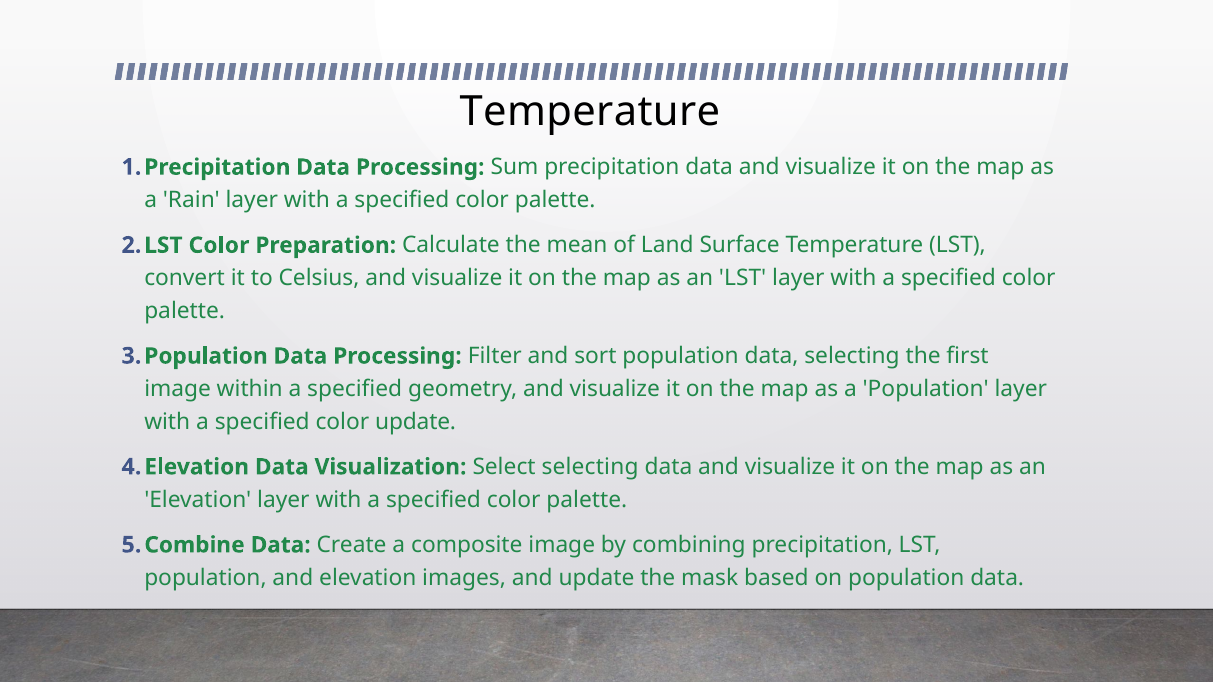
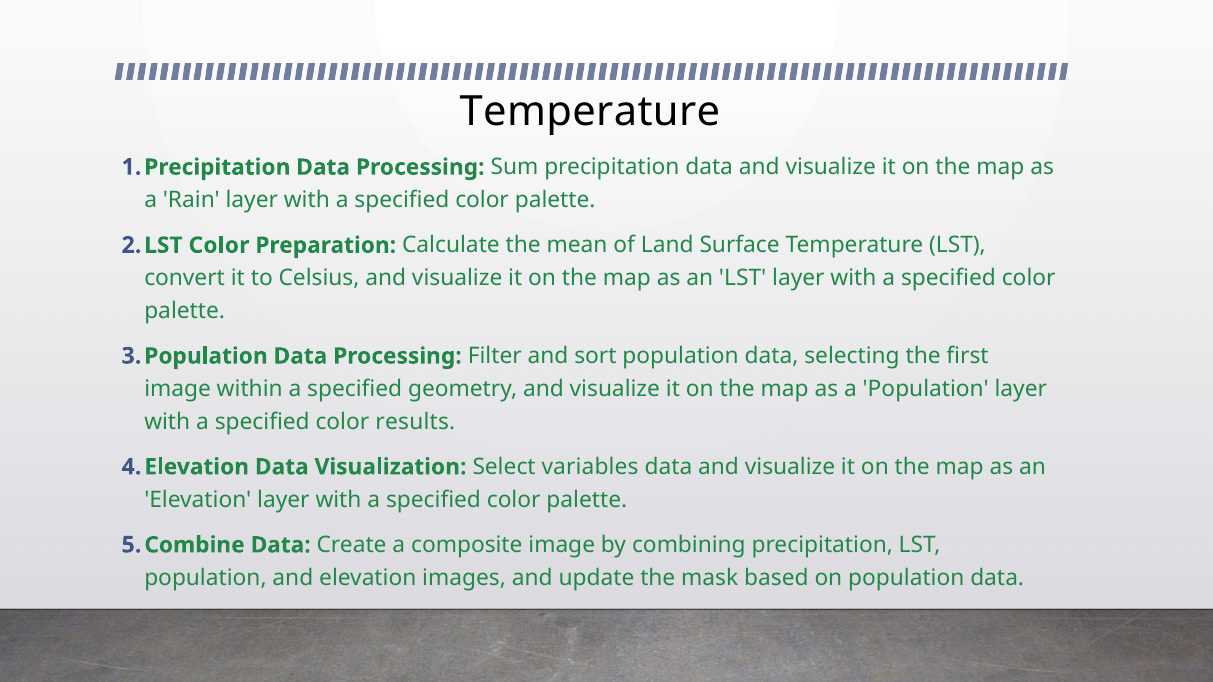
color update: update -> results (415, 422)
Select selecting: selecting -> variables (590, 467)
